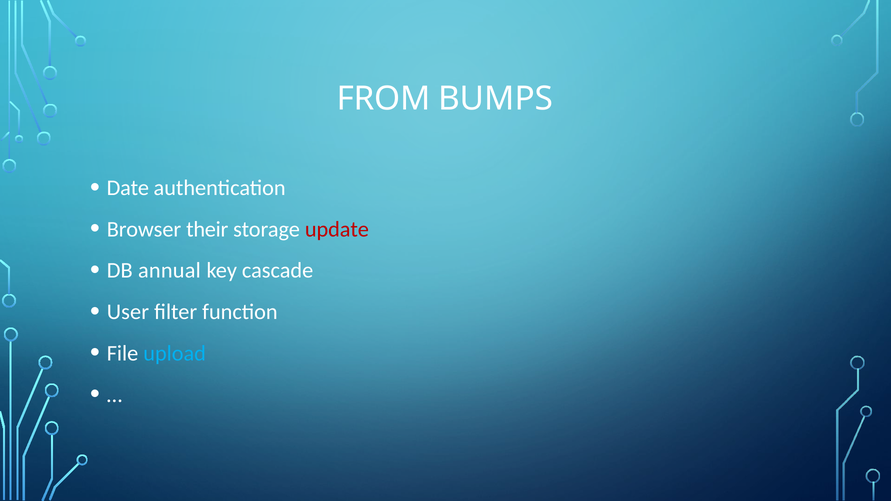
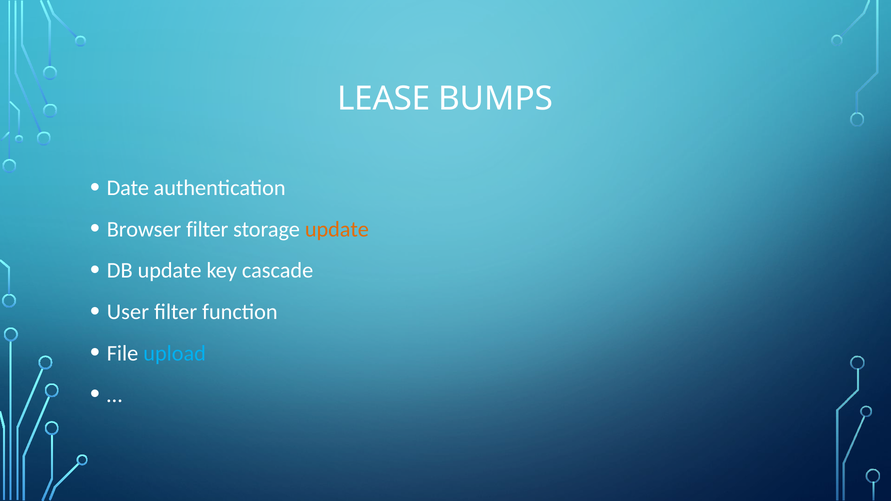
FROM: FROM -> LEASE (384, 99)
Browser their: their -> filter (207, 229)
update colour: red -> orange (337, 229)
DB annual: annual -> update (170, 271)
